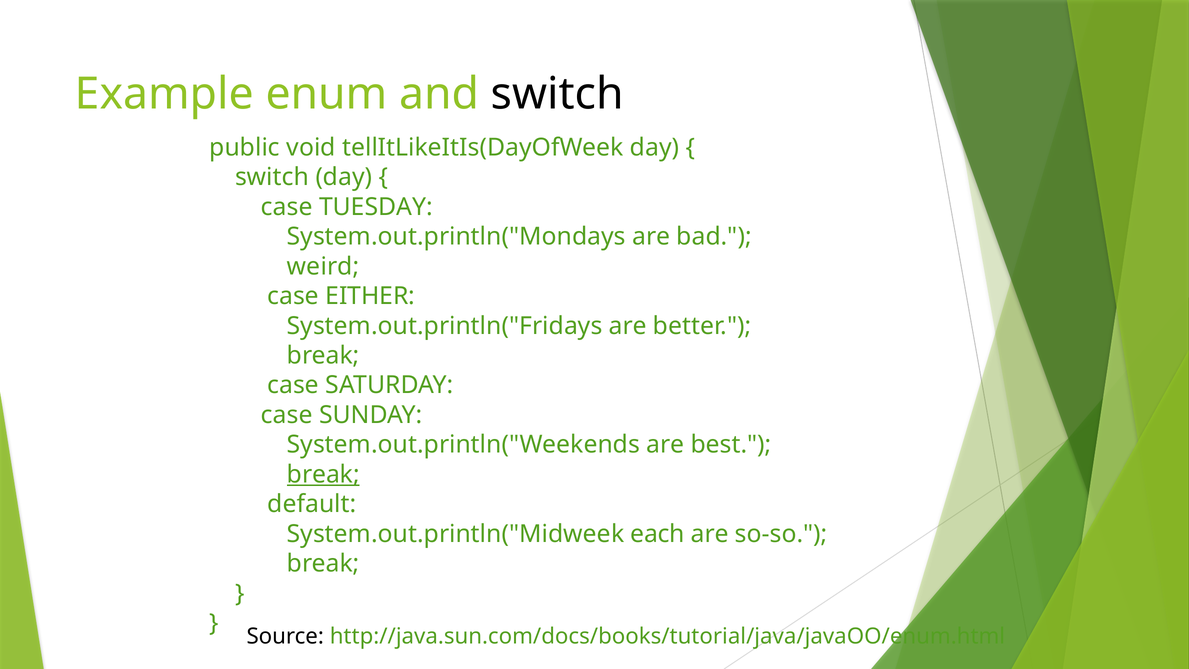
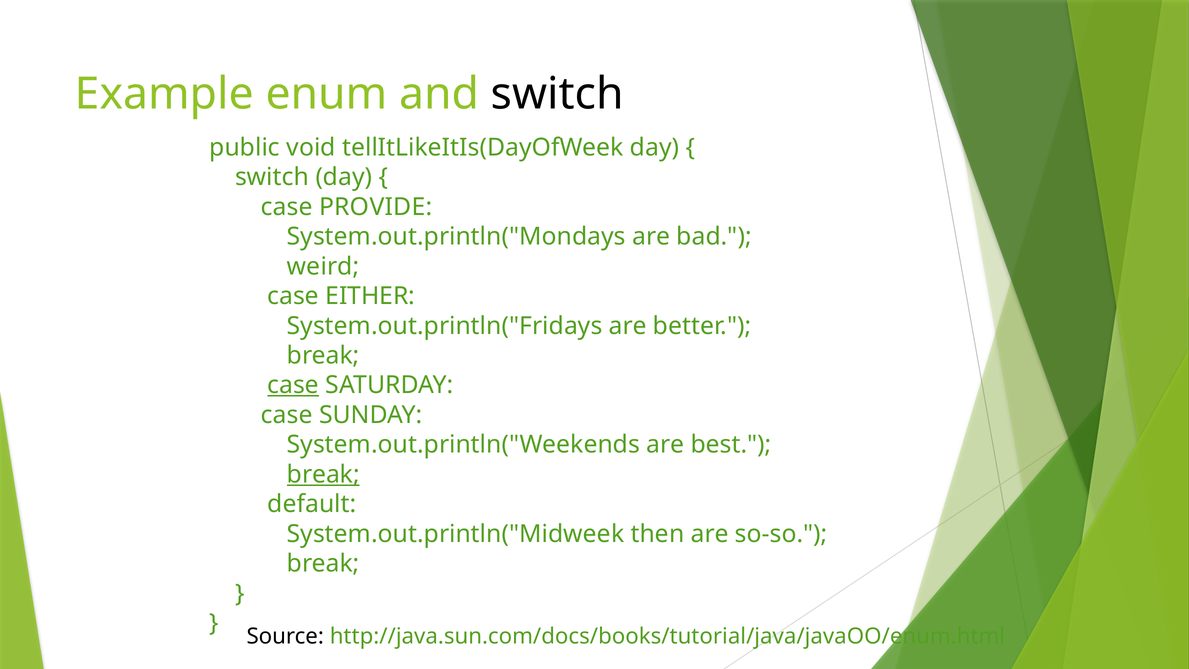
TUESDAY: TUESDAY -> PROVIDE (376, 207)
case underline: none -> present (293, 385)
each: each -> then (657, 534)
